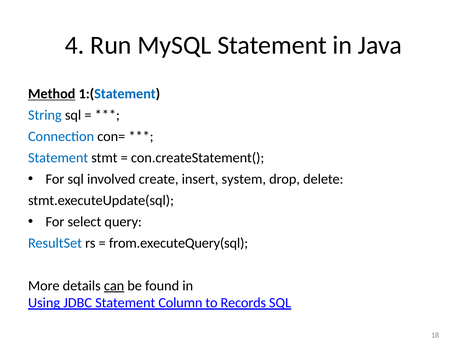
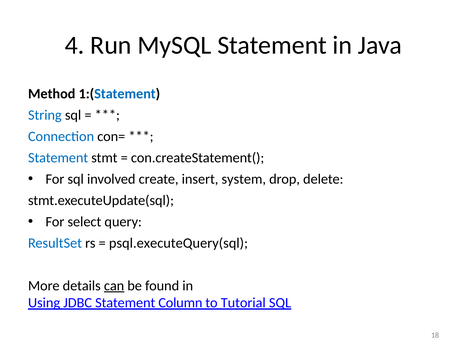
Method underline: present -> none (52, 94)
from.executeQuery(sql: from.executeQuery(sql -> psql.executeQuery(sql (178, 243)
Records: Records -> Tutorial (243, 302)
